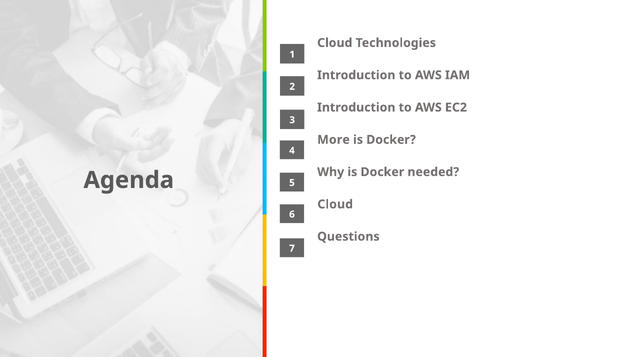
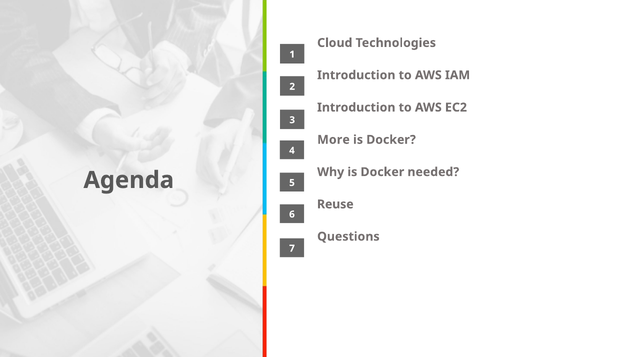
Cloud: Cloud -> Reuse (335, 204)
